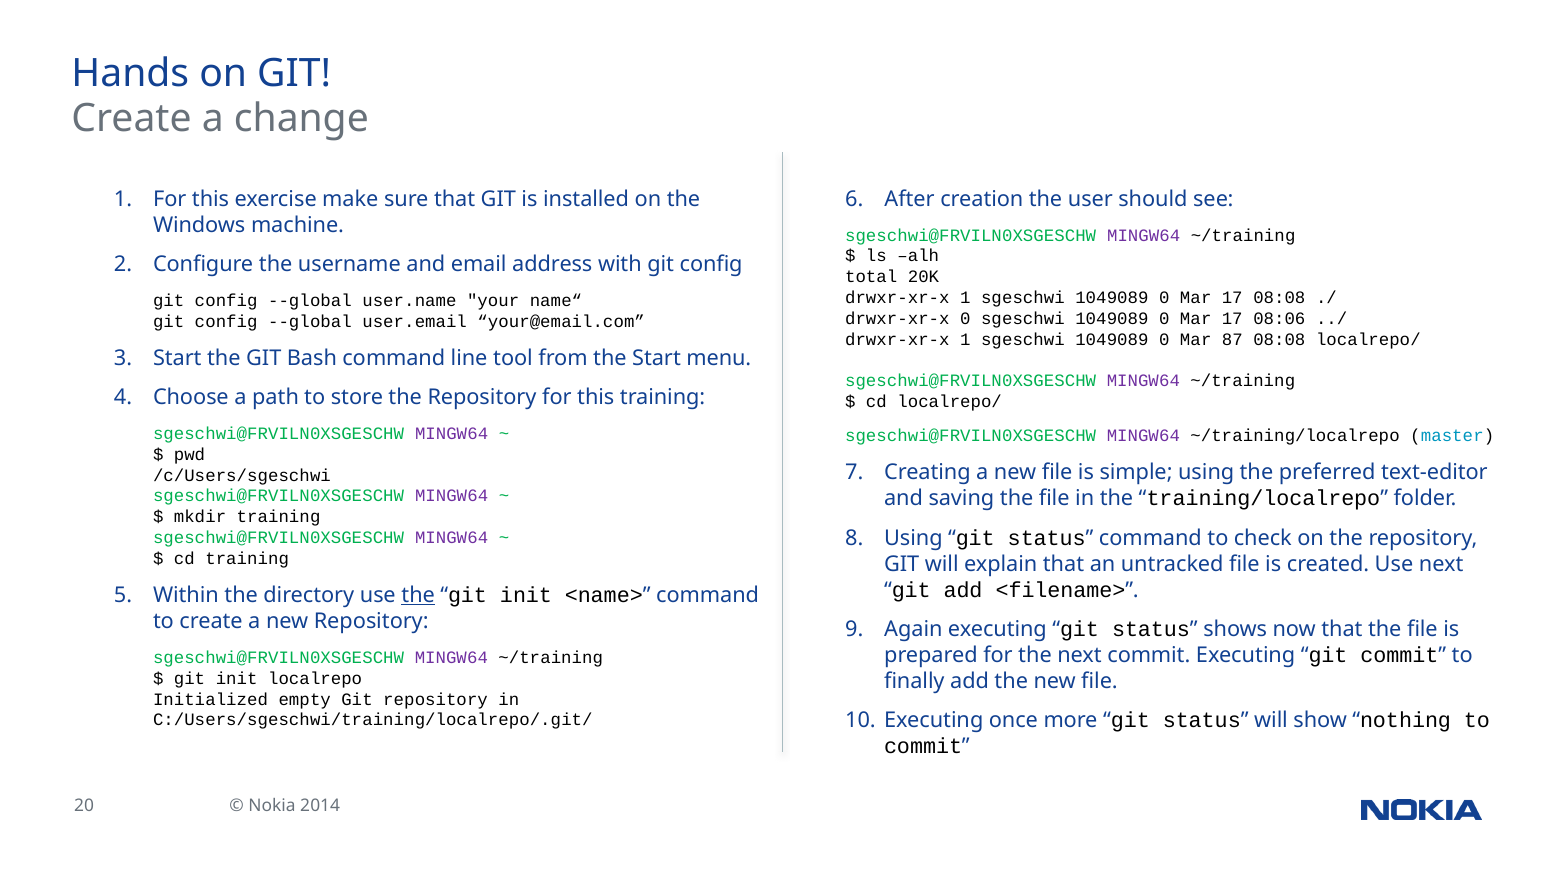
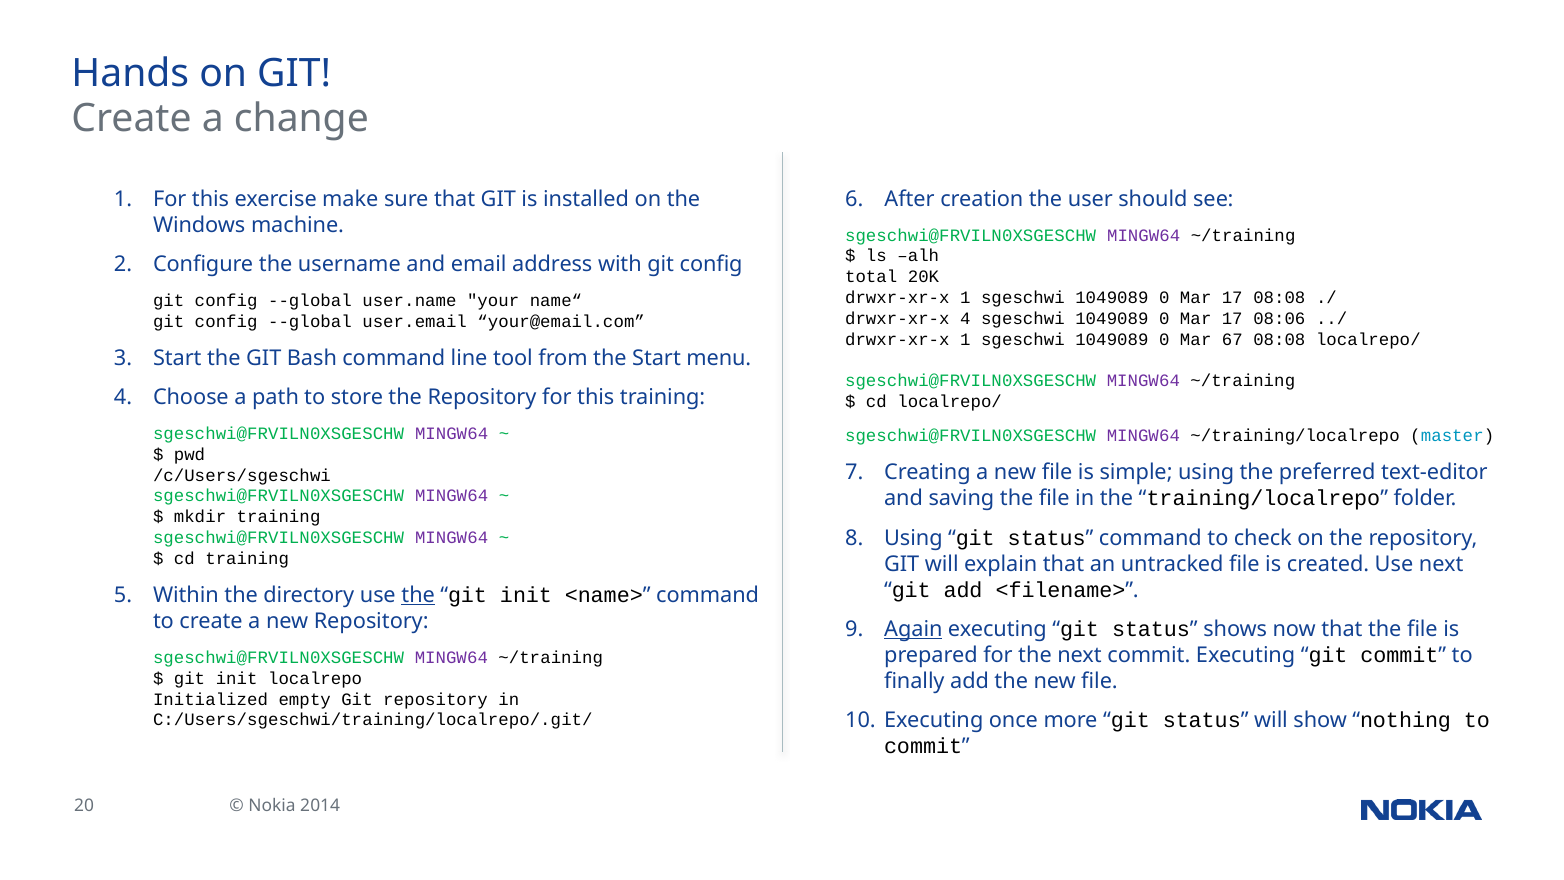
drwxr-xr-x 0: 0 -> 4 (965, 319)
87: 87 -> 67 (1232, 339)
Again underline: none -> present (913, 629)
